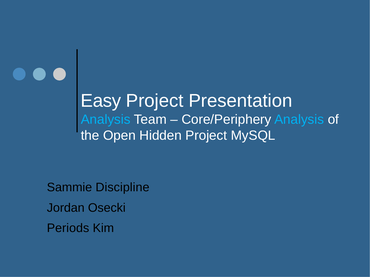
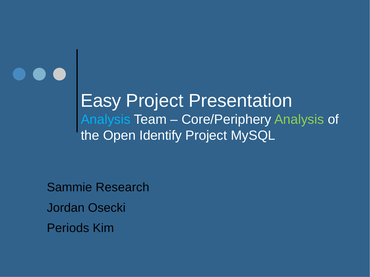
Analysis colour: light blue -> light green (299, 120)
Hidden: Hidden -> Identify (161, 136)
Discipline: Discipline -> Research (122, 188)
